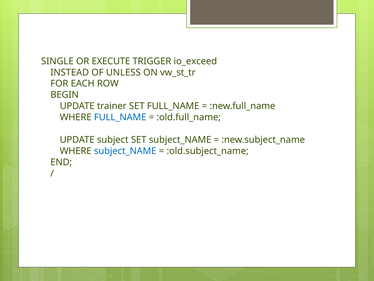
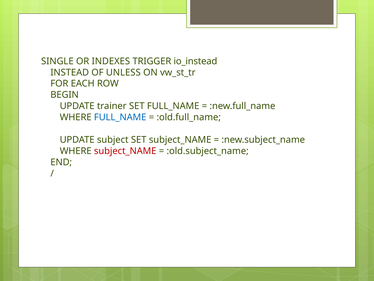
EXECUTE: EXECUTE -> INDEXES (111, 61)
io_exceed: io_exceed -> io_instead (195, 61)
subject_NAME colour: blue -> red (125, 151)
